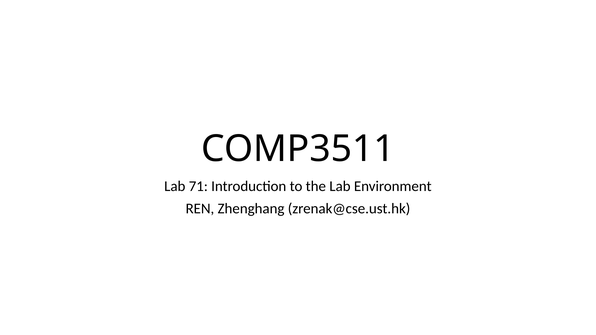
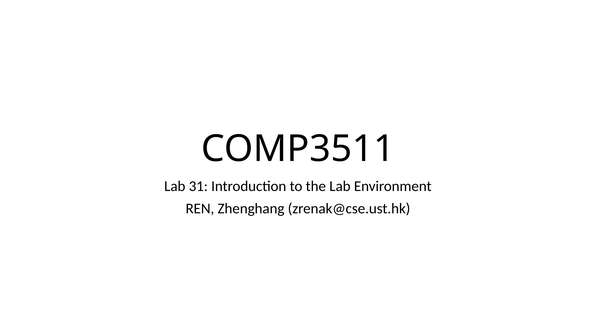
71: 71 -> 31 (198, 186)
